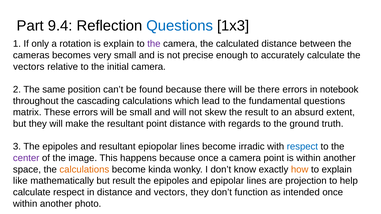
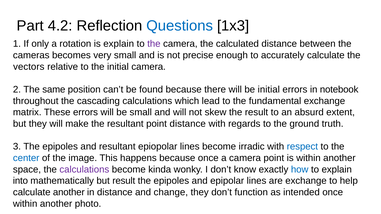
9.4: 9.4 -> 4.2 (60, 26)
be there: there -> initial (269, 90)
fundamental questions: questions -> exchange (324, 101)
center colour: purple -> blue (26, 158)
calculations colour: orange -> purple (84, 170)
how colour: orange -> blue (300, 170)
like: like -> into (20, 181)
are projection: projection -> exchange (306, 181)
calculate respect: respect -> another (69, 193)
and vectors: vectors -> change (171, 193)
